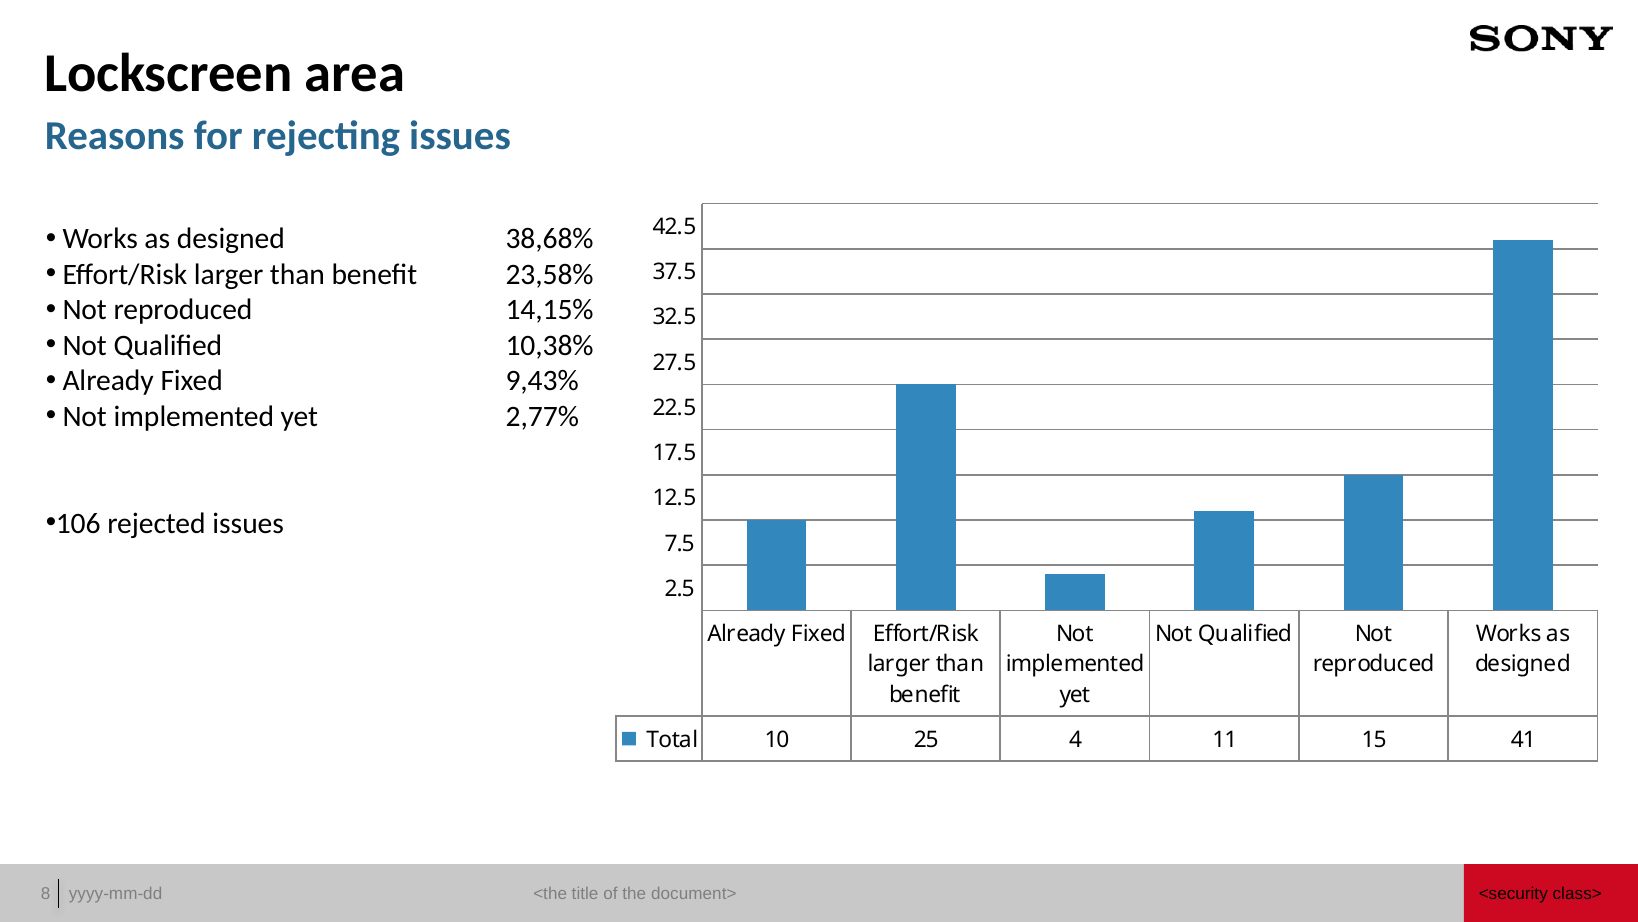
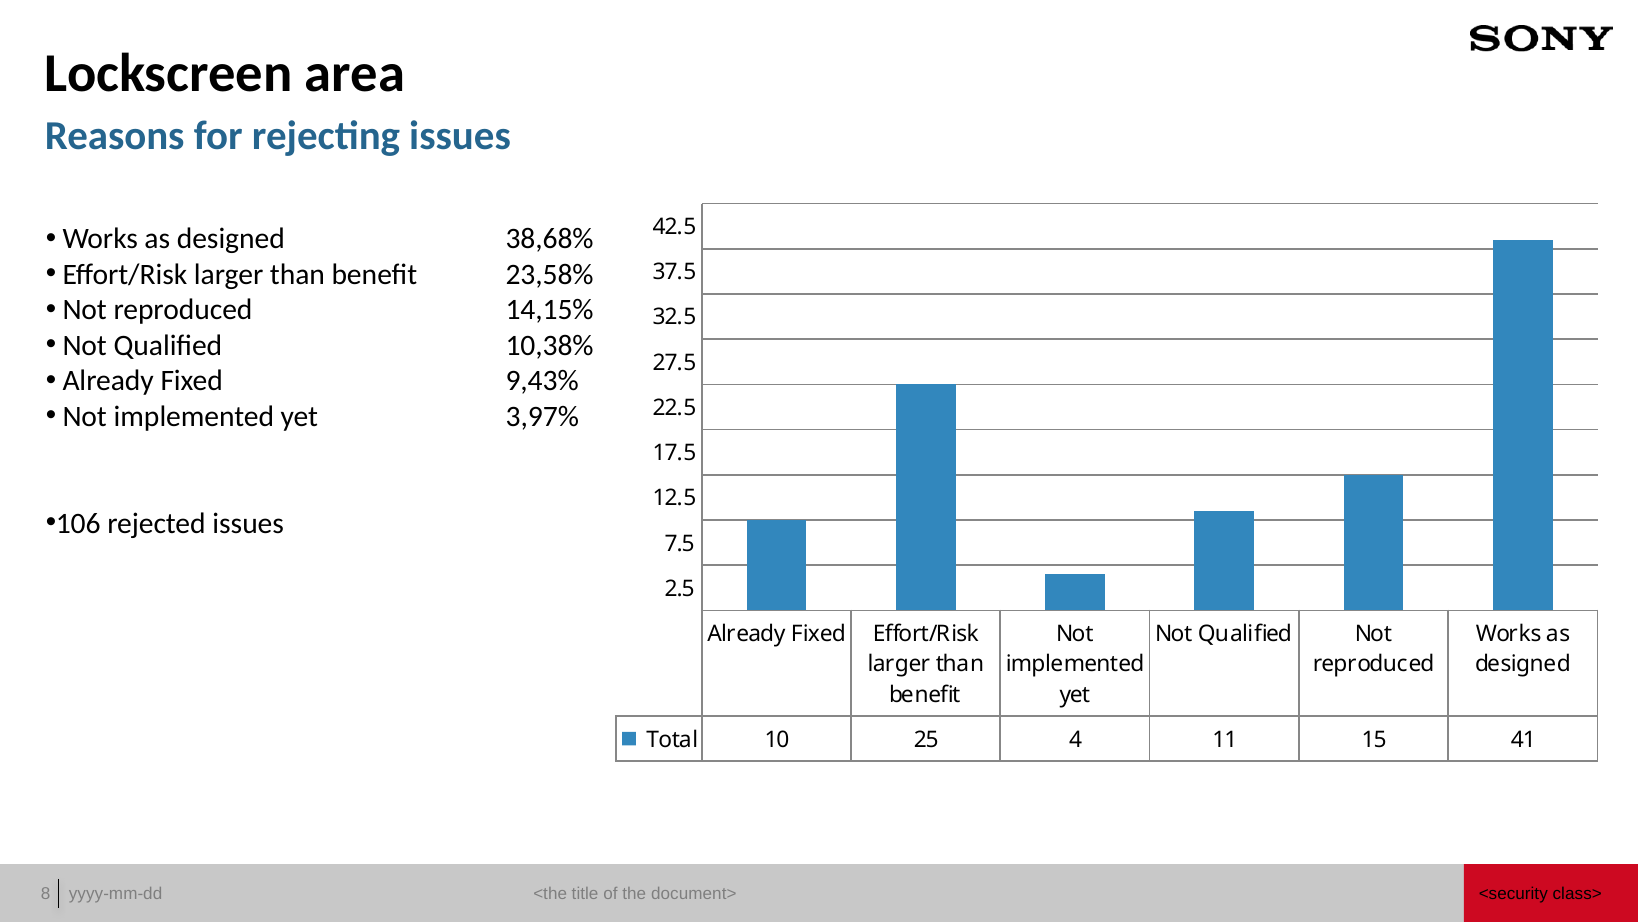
2,77%: 2,77% -> 3,97% (542, 416)
